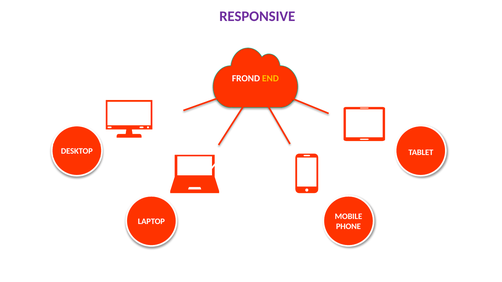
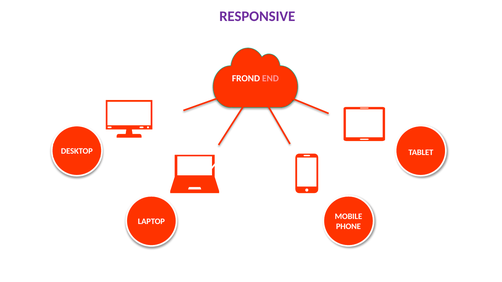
END colour: yellow -> pink (270, 78)
